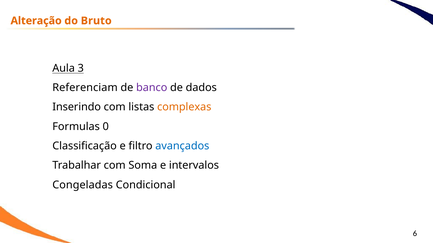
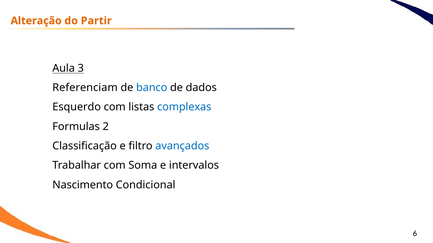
Bruto: Bruto -> Partir (96, 21)
banco colour: purple -> blue (152, 88)
Inserindo: Inserindo -> Esquerdo (77, 107)
complexas colour: orange -> blue (184, 107)
0: 0 -> 2 (106, 127)
Congeladas: Congeladas -> Nascimento (83, 185)
